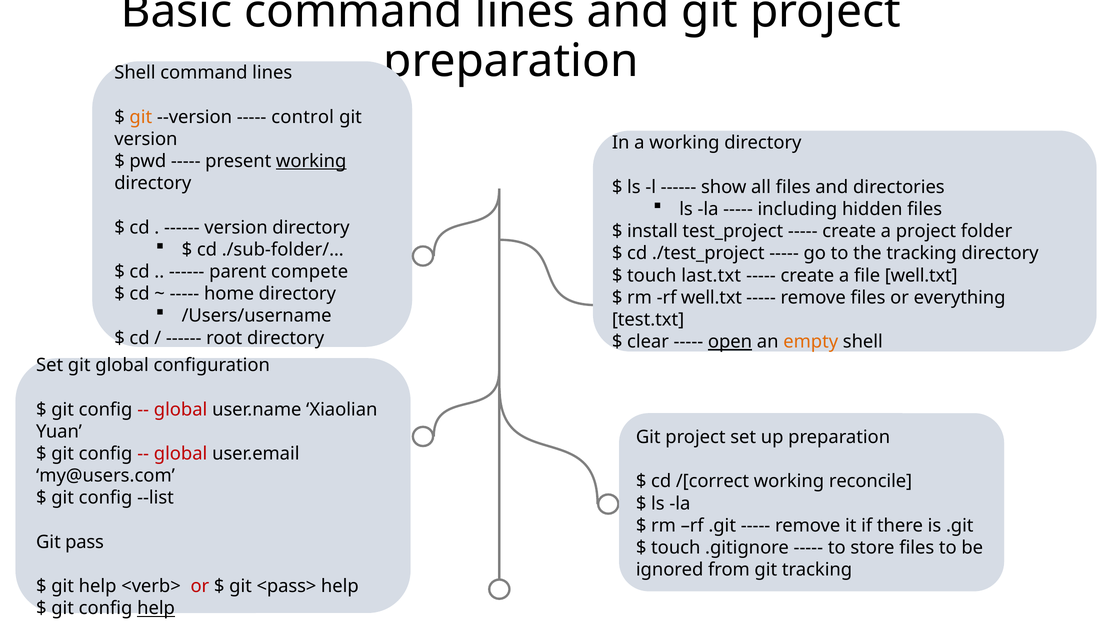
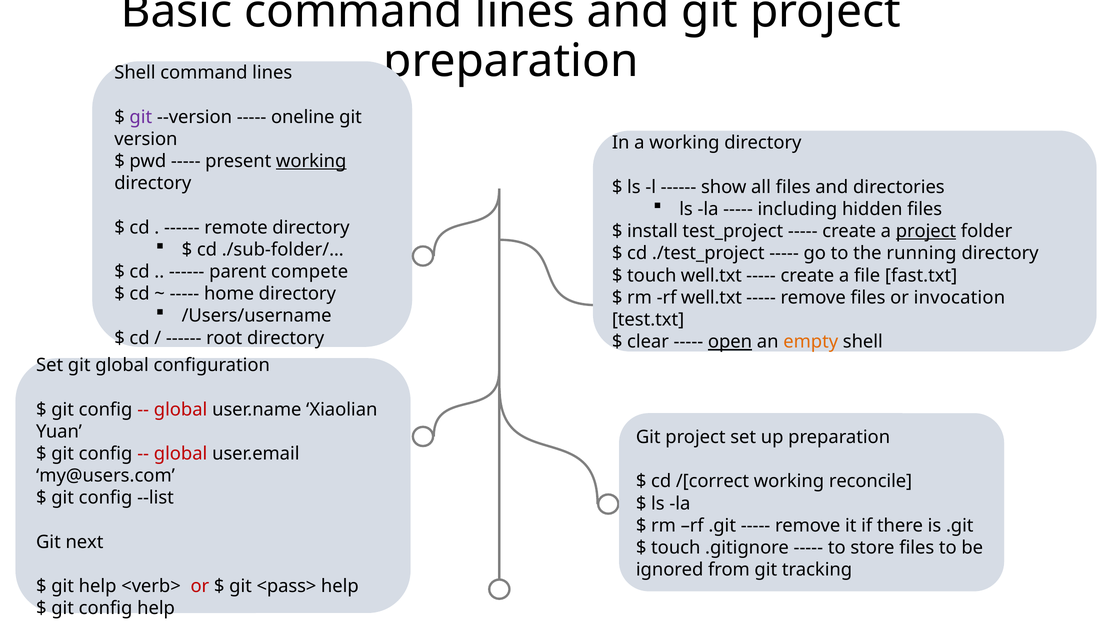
git colour: orange -> purple (141, 117)
control: control -> oneline (303, 117)
version: version -> remote (236, 228)
project underline: none -> present (926, 231)
the tracking: tracking -> running (921, 253)
touch last.txt: last.txt -> well.txt (711, 276)
file well.txt: well.txt -> fast.txt (921, 276)
everything: everything -> invocation (959, 298)
pass: pass -> next (84, 542)
help underline: present -> none (156, 609)
